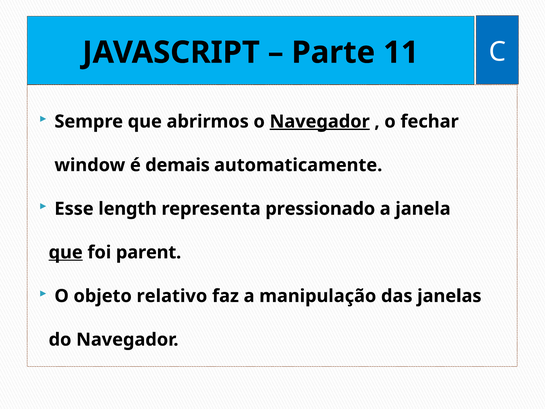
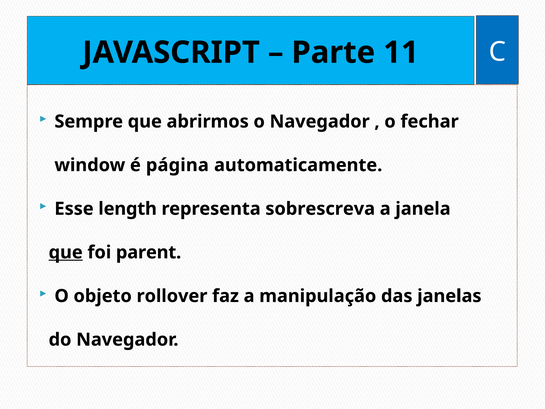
Navegador underline: present -> none (320, 121)
demais: demais -> página (177, 165)
pressionado: pressionado -> sobrescreva (320, 209)
relativo: relativo -> rollover (172, 296)
